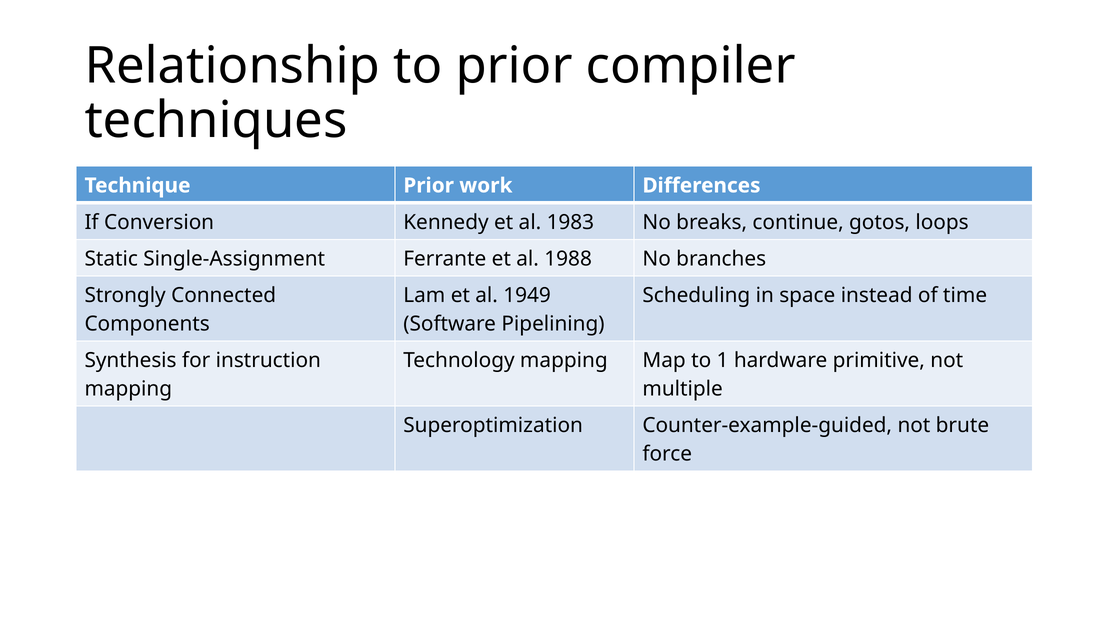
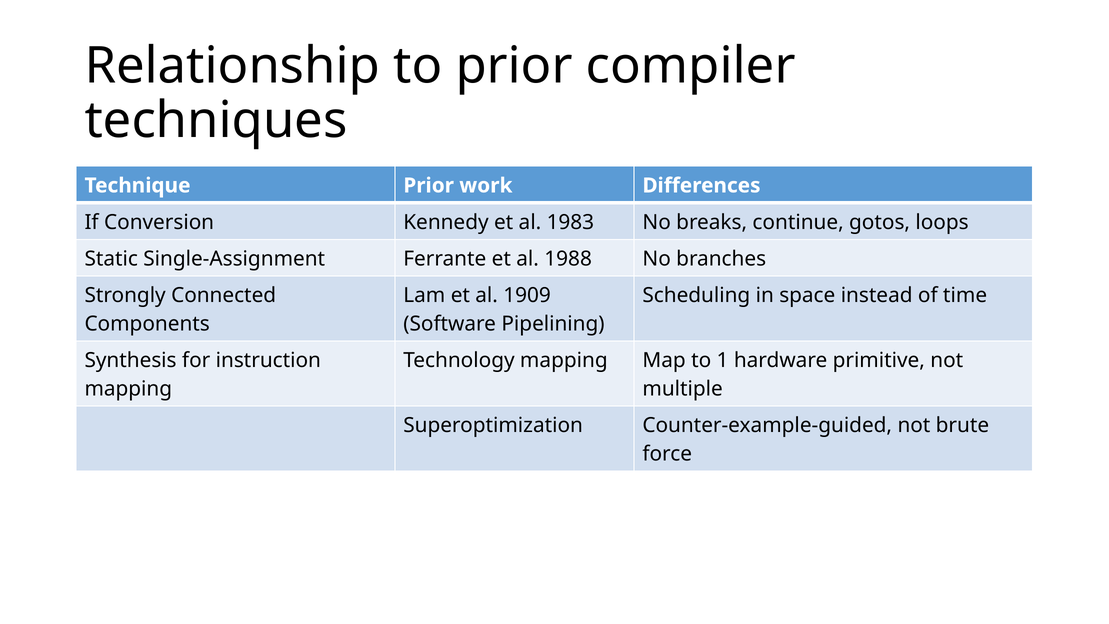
1949: 1949 -> 1909 (527, 295)
